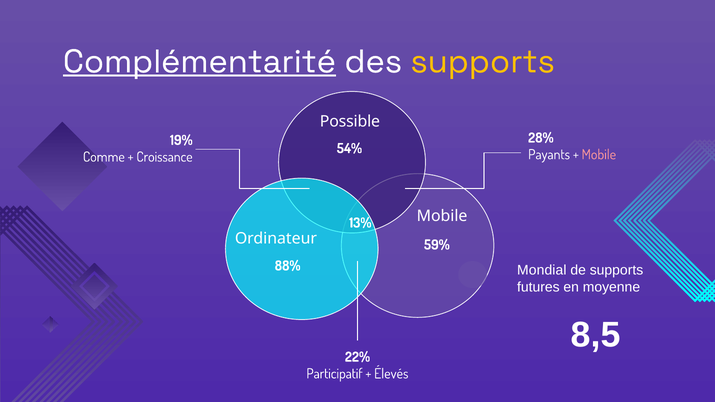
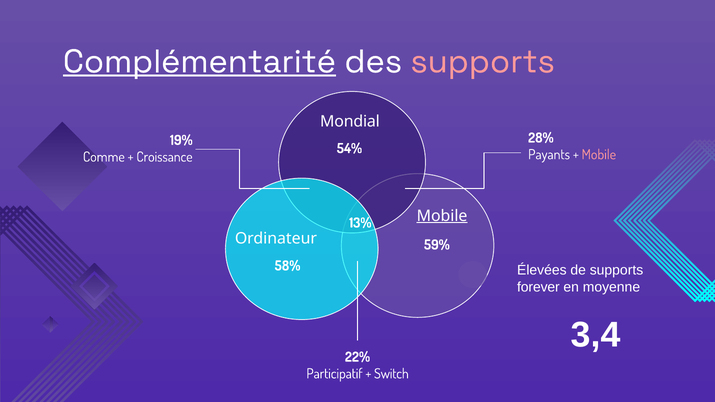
supports colour: yellow -> pink (483, 62)
Possible: Possible -> Mondial (350, 122)
Mobile underline: none -> present (442, 216)
88%: 88% -> 58% (287, 266)
Mondial: Mondial -> Élevées (542, 270)
futures: futures -> forever (538, 287)
8,5: 8,5 -> 3,4 (596, 335)
Élevés: Élevés -> Switch (391, 374)
